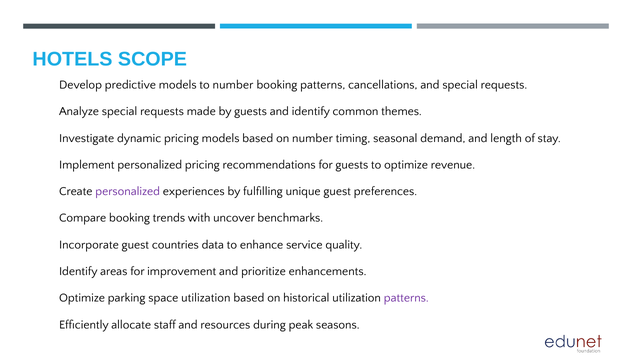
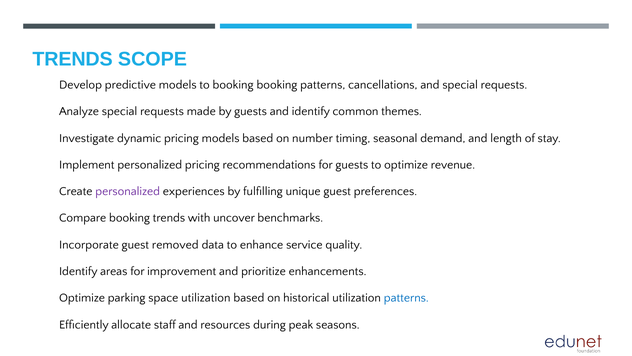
HOTELS: HOTELS -> TRENDS (73, 59)
to number: number -> booking (233, 85)
countries: countries -> removed (175, 244)
patterns colour: purple -> blue (406, 298)
